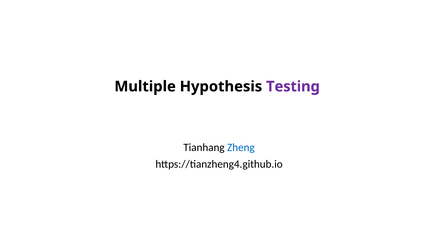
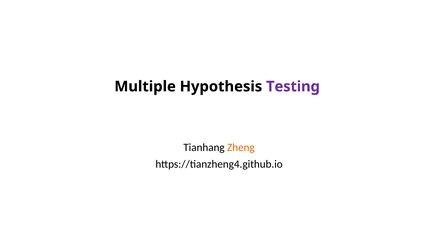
Zheng colour: blue -> orange (241, 147)
